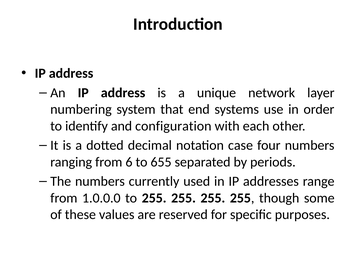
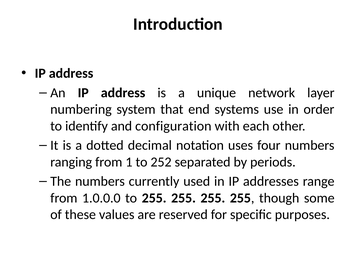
case: case -> uses (241, 145)
6: 6 -> 1 (129, 162)
655: 655 -> 252 (161, 162)
